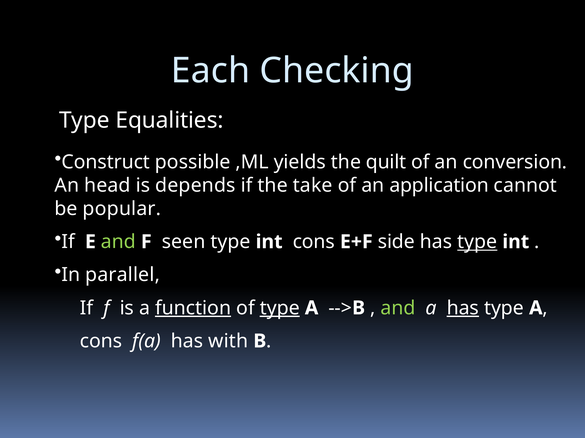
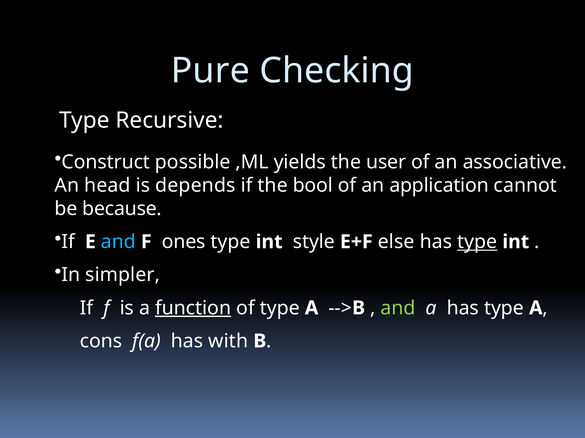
Each: Each -> Pure (210, 71)
Equalities: Equalities -> Recursive (170, 121)
quilt: quilt -> user (386, 162)
conversion: conversion -> associative (515, 162)
take: take -> bool (313, 186)
popular: popular -> because (122, 209)
and colour: light green -> light blue (118, 242)
seen: seen -> ones (184, 242)
int cons: cons -> style (314, 242)
side: side -> else (396, 242)
parallel: parallel -> simpler (123, 275)
type underline: present -> none (280, 308)
has underline: present -> none (463, 308)
